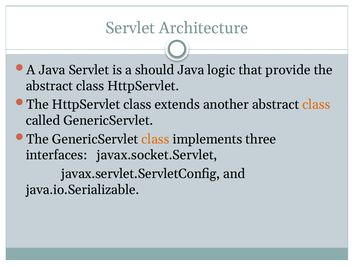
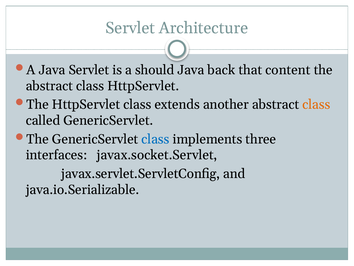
logic: logic -> back (221, 70)
provide: provide -> content (288, 70)
class colour: orange -> blue (155, 139)
